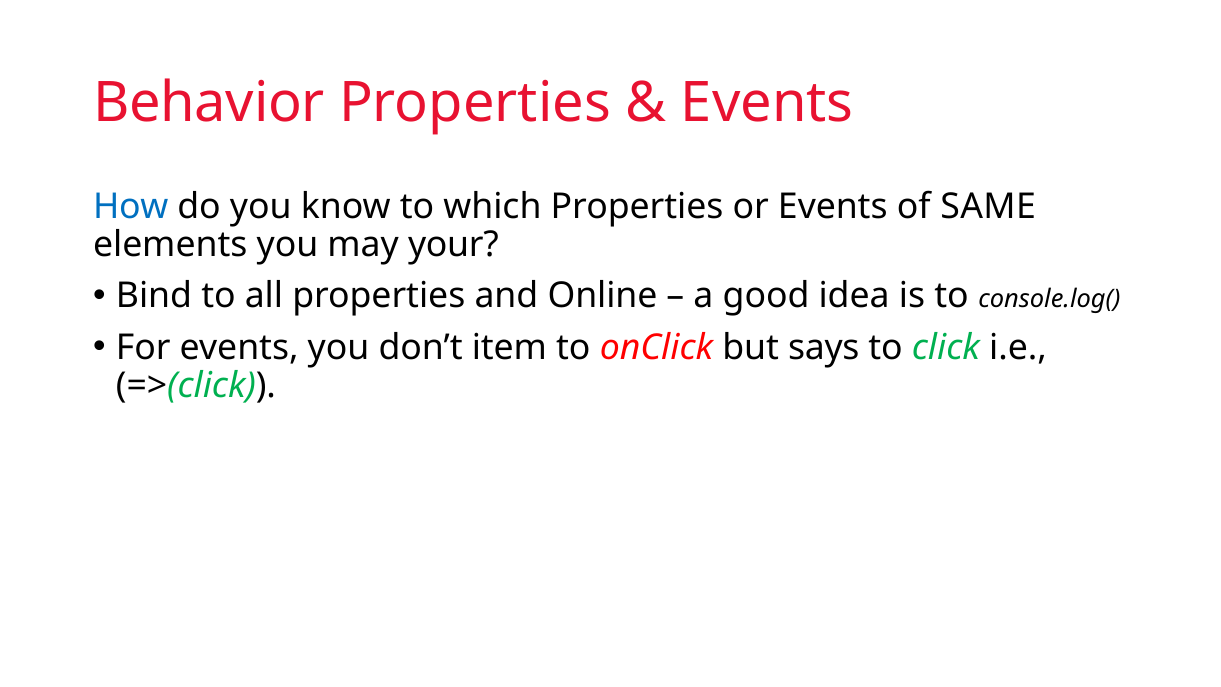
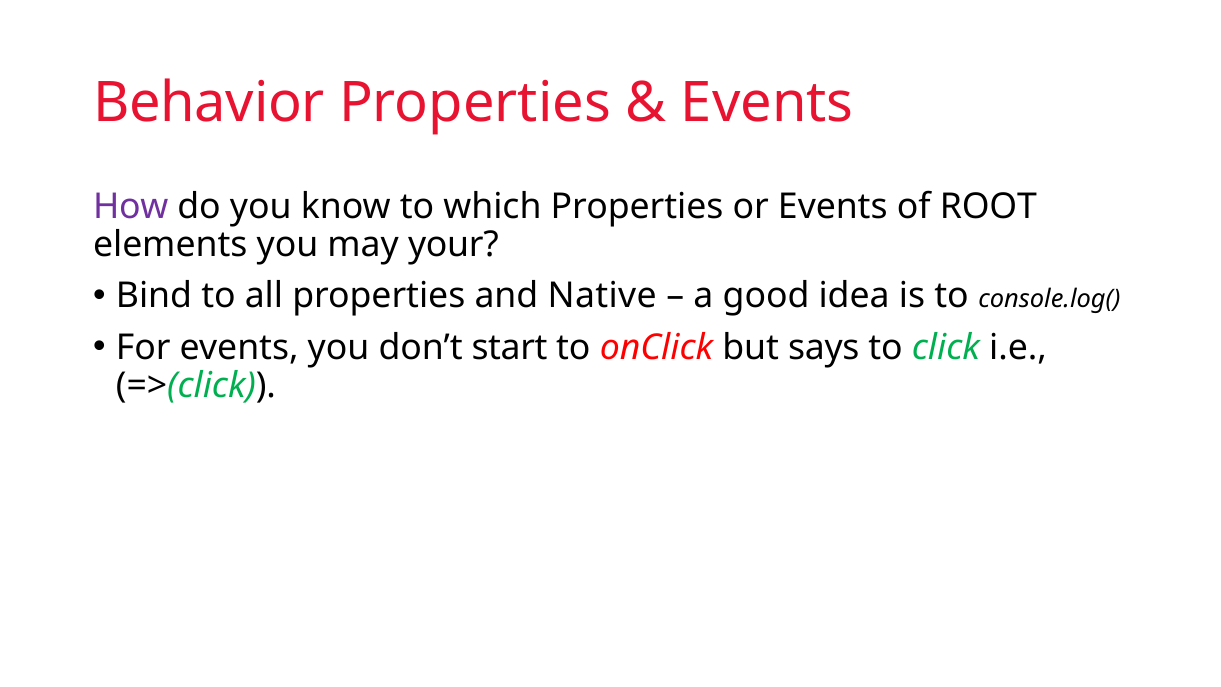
How colour: blue -> purple (131, 206)
SAME: SAME -> ROOT (988, 206)
Online: Online -> Native (602, 296)
item: item -> start (510, 347)
